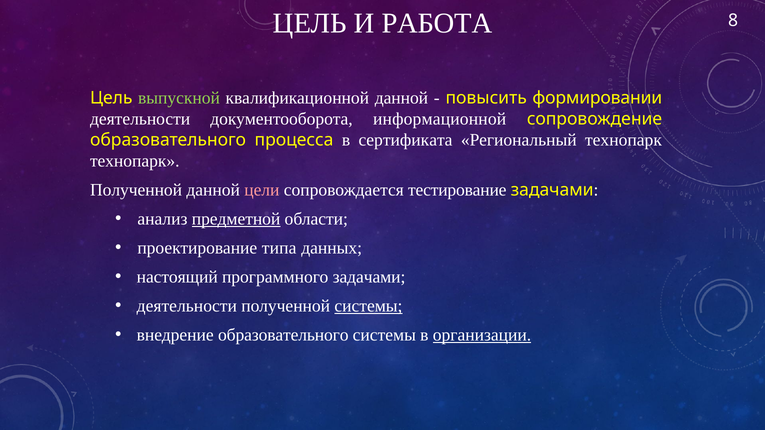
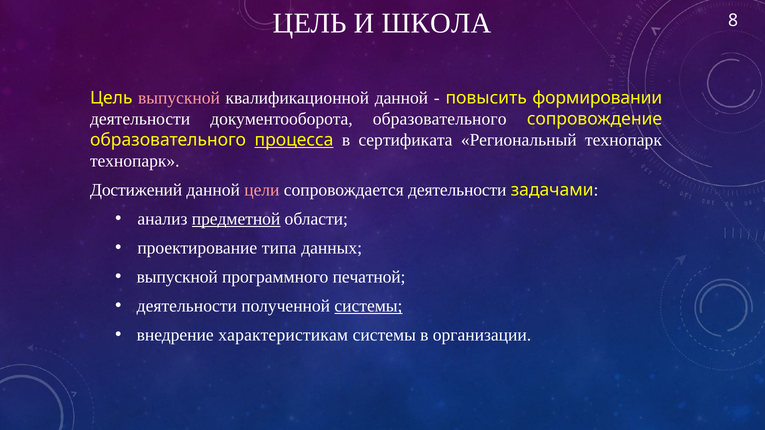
РАБОТА: РАБОТА -> ШКОЛА (437, 24)
выпускной colour: light green -> pink (179, 98)
документооборота информационной: информационной -> образовательного (440, 119)
процесса underline: none -> present (294, 140)
Полученной: Полученной -> Достижений (136, 190)
сопровождается тестирование: тестирование -> деятельности (457, 190)
настоящий: настоящий -> выпускной (177, 277)
программного задачами: задачами -> печатной (369, 277)
внедрение образовательного: образовательного -> характеристикам (283, 335)
организации underline: present -> none (482, 335)
